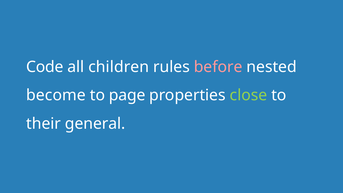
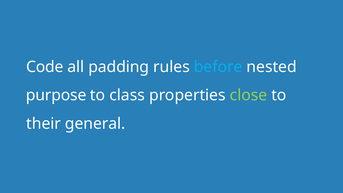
children: children -> padding (119, 67)
before colour: pink -> light blue (218, 67)
become: become -> purpose (56, 95)
page: page -> class (127, 95)
